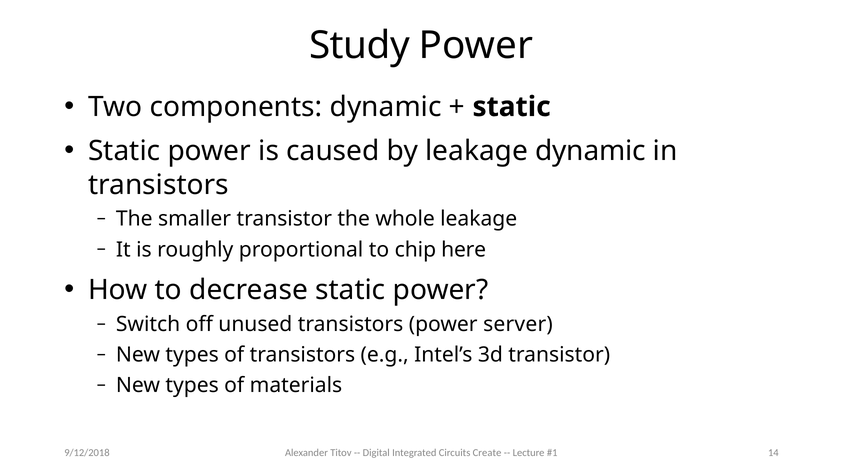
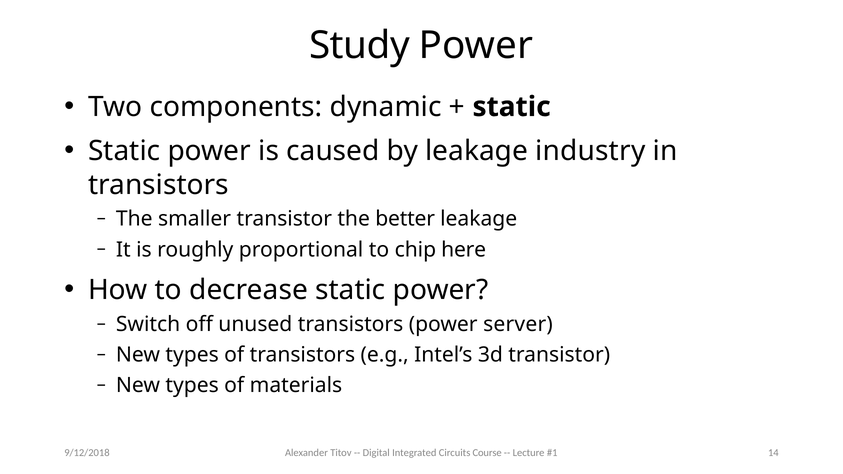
leakage dynamic: dynamic -> industry (590, 151)
whole: whole -> better (405, 219)
Create: Create -> Course (487, 453)
